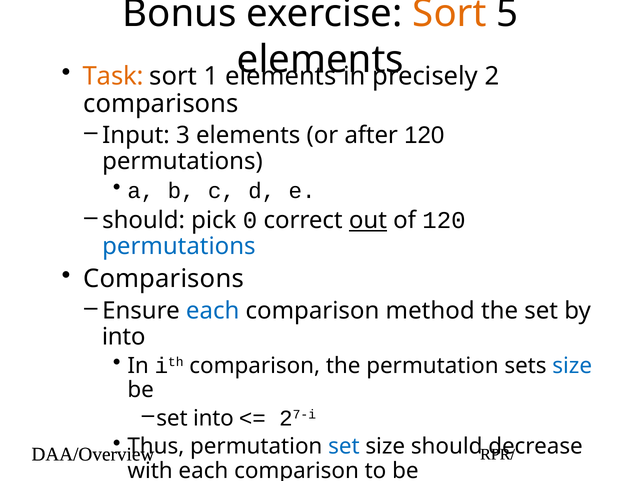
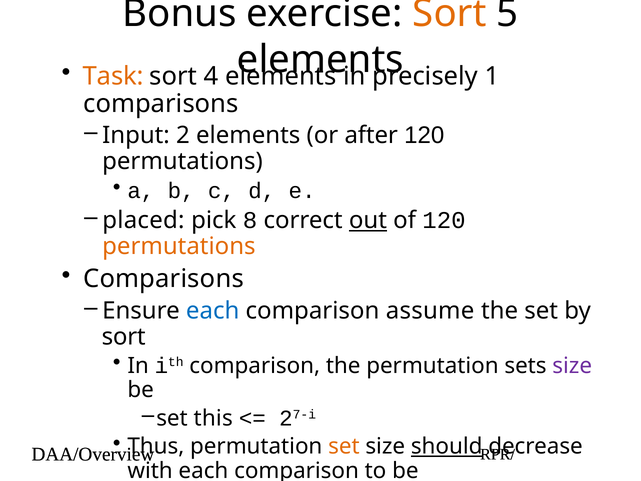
1: 1 -> 4 (211, 76)
2: 2 -> 1 (492, 76)
3: 3 -> 2 (183, 135)
should: should -> placed (143, 220)
0: 0 -> 8 (250, 220)
permutations colour: blue -> orange (179, 246)
comparison method: method -> assume (430, 310)
into: into -> sort (124, 336)
size colour: blue -> purple (572, 366)
set into: into -> this (213, 418)
set colour: blue -> orange (344, 446)
should underline: none -> present (447, 446)
